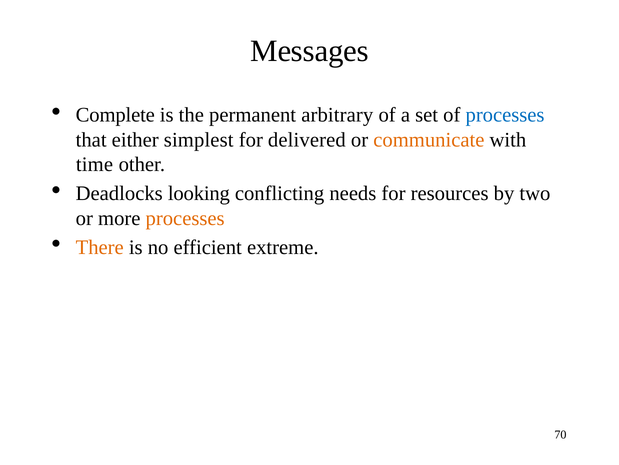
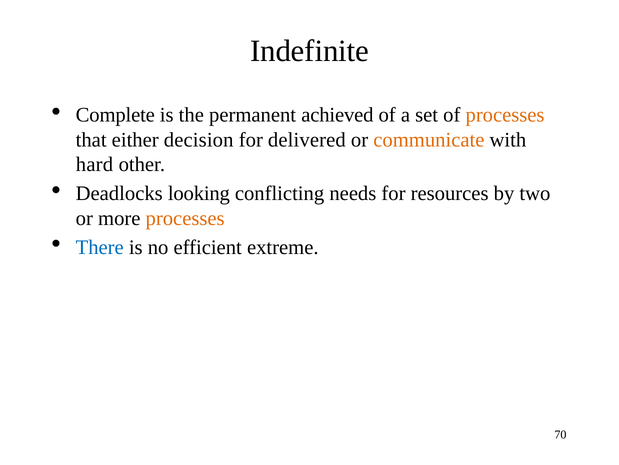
Messages: Messages -> Indefinite (310, 51)
arbitrary: arbitrary -> achieved (337, 115)
processes colour: blue -> orange (505, 115)
simplest: simplest -> decision (199, 140)
time: time -> hard (95, 164)
There colour: orange -> blue (100, 247)
